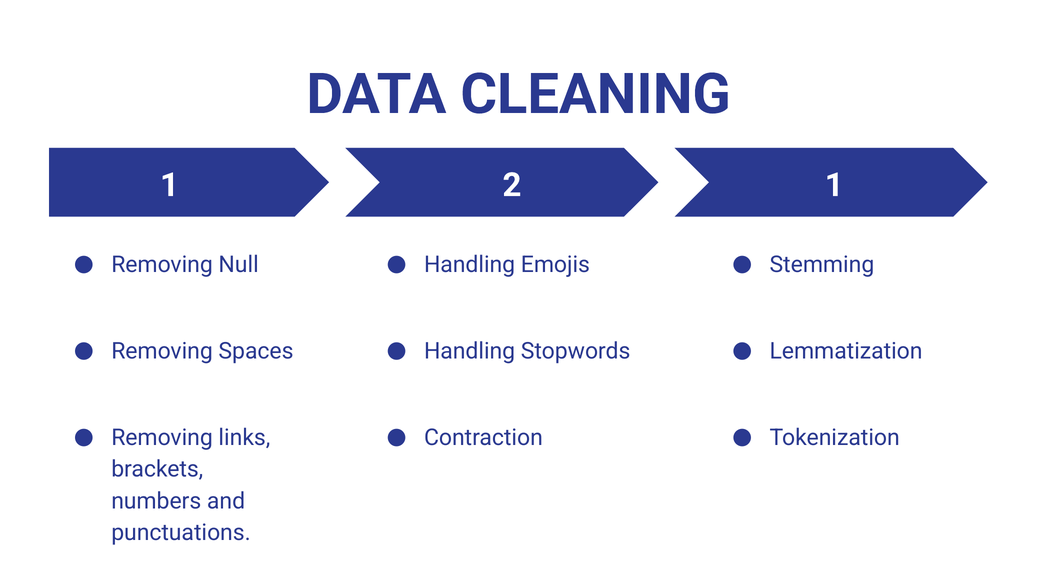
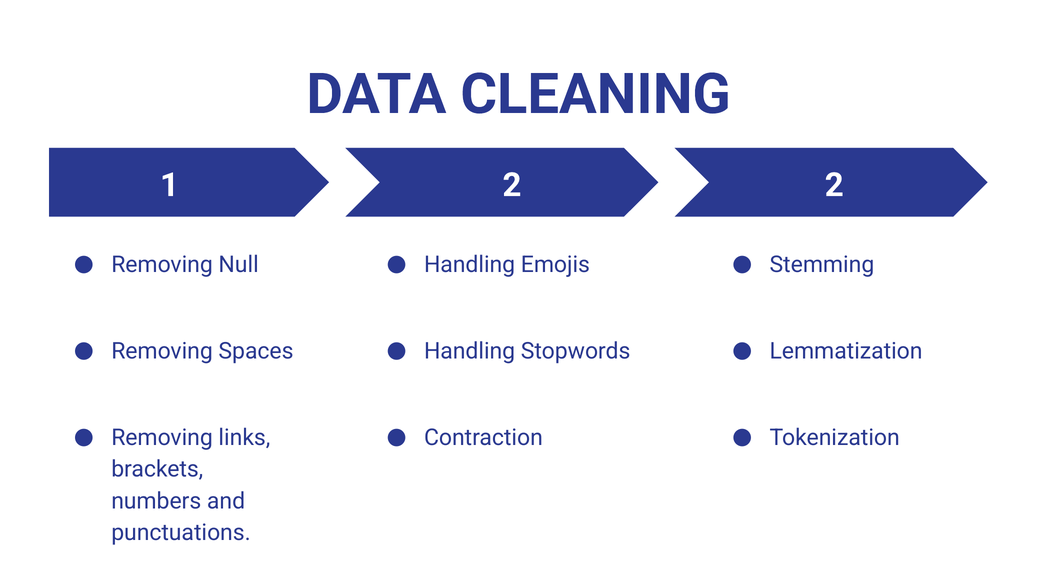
1 1: 1 -> 2 (834, 185)
